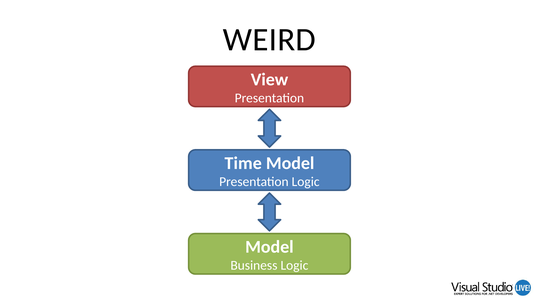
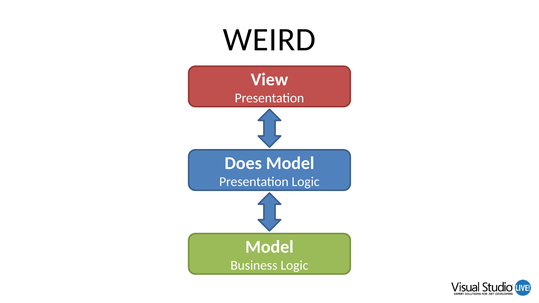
Time: Time -> Does (243, 163)
